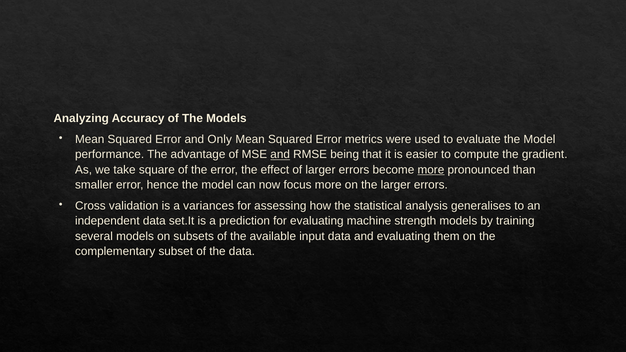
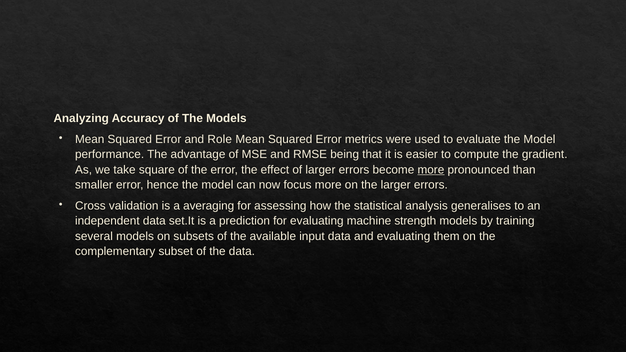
Only: Only -> Role (220, 140)
and underline: present -> none (280, 155)
variances: variances -> averaging (209, 206)
